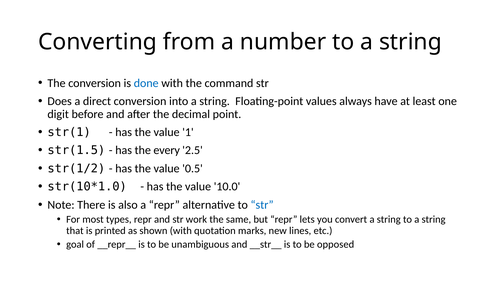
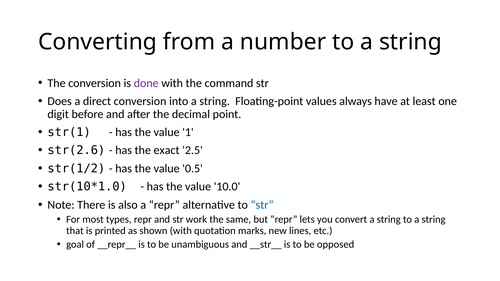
done colour: blue -> purple (146, 83)
str(1.5: str(1.5 -> str(2.6 (76, 151)
every: every -> exact (167, 151)
